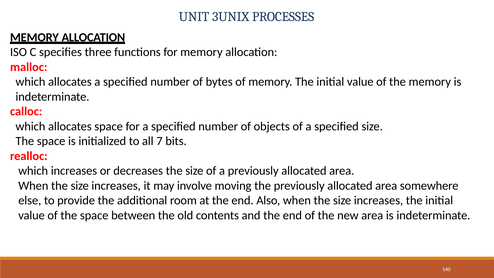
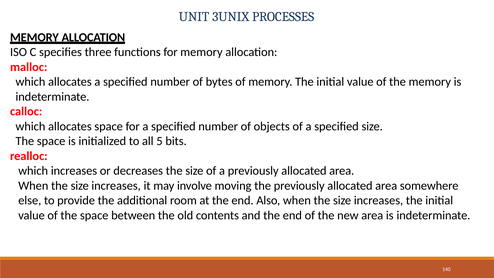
7: 7 -> 5 (159, 141)
